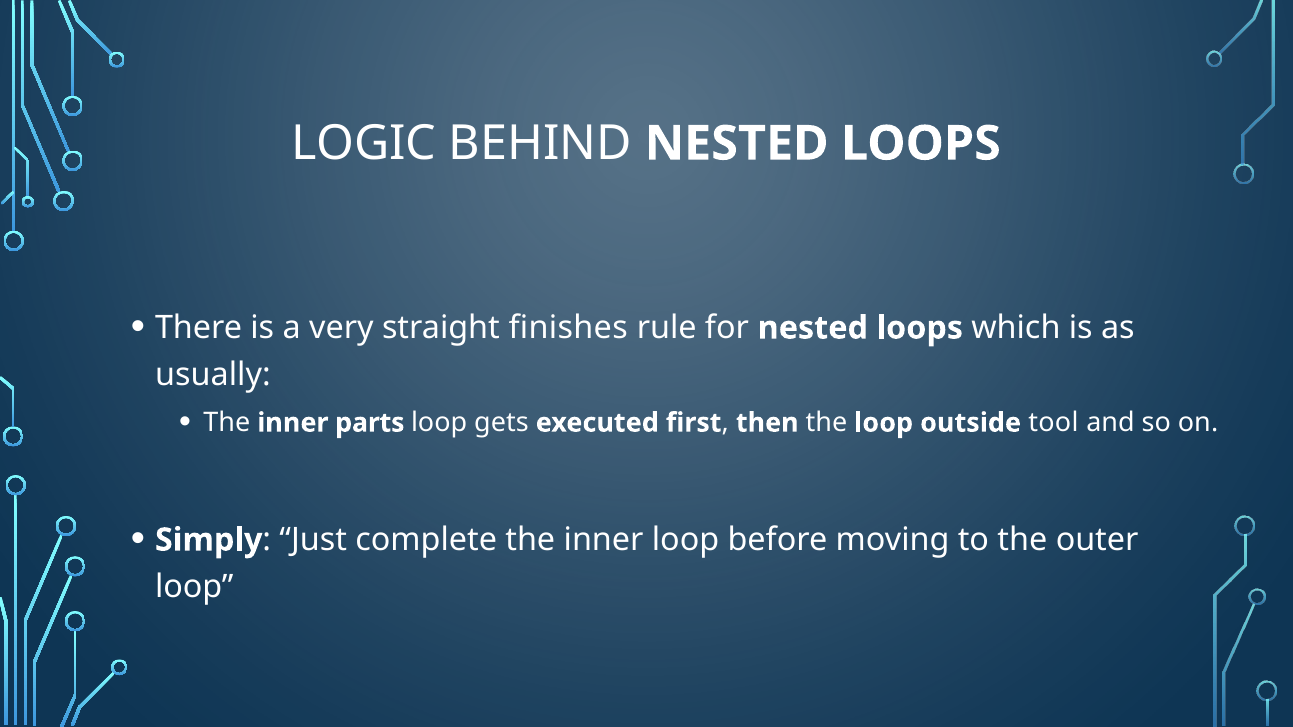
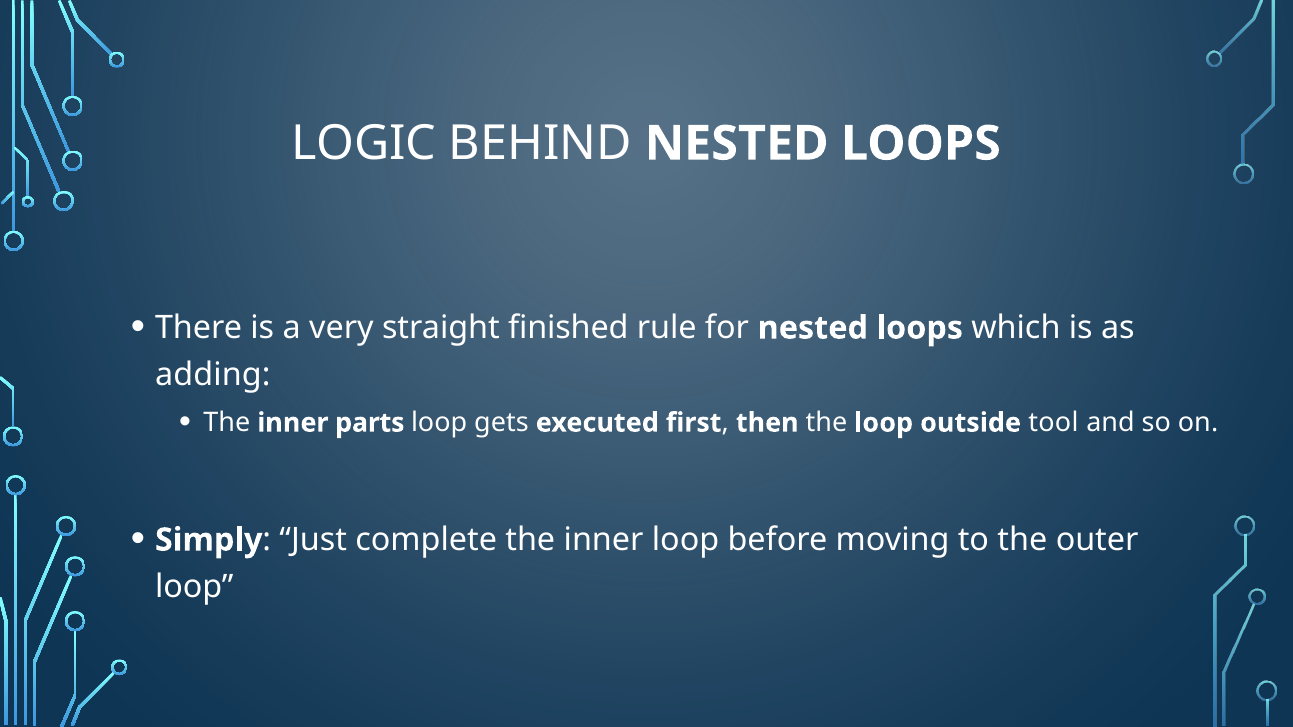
finishes: finishes -> finished (568, 328)
usually: usually -> adding (213, 375)
